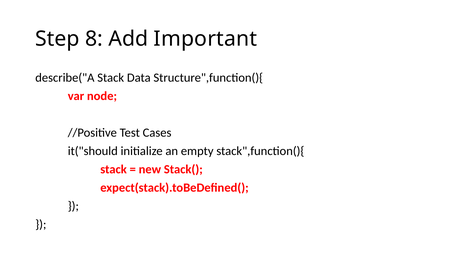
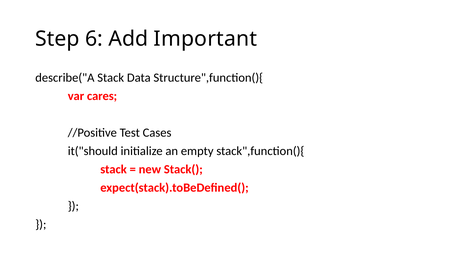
8: 8 -> 6 (94, 39)
node: node -> cares (102, 96)
